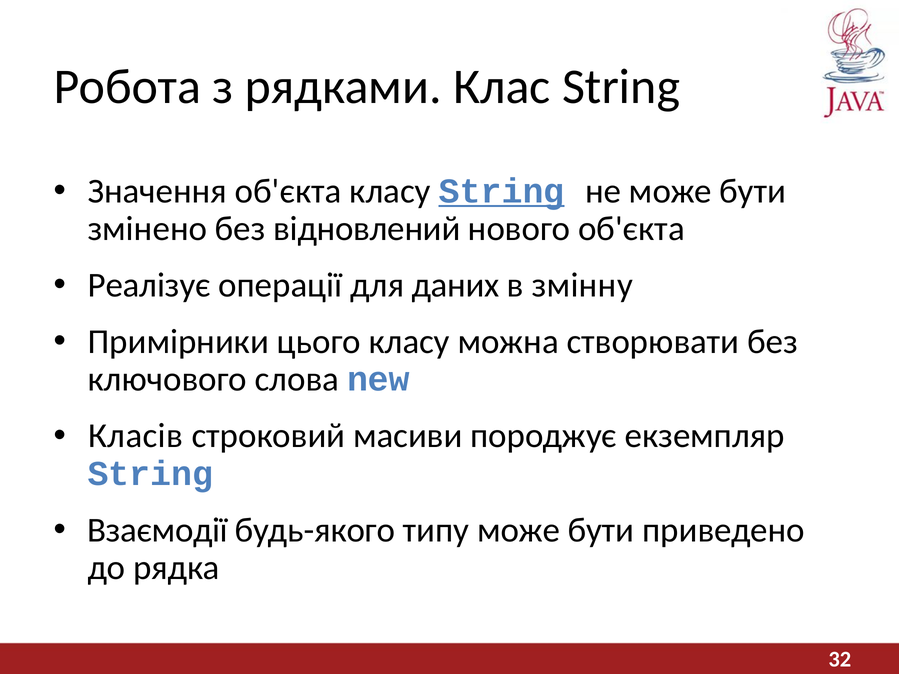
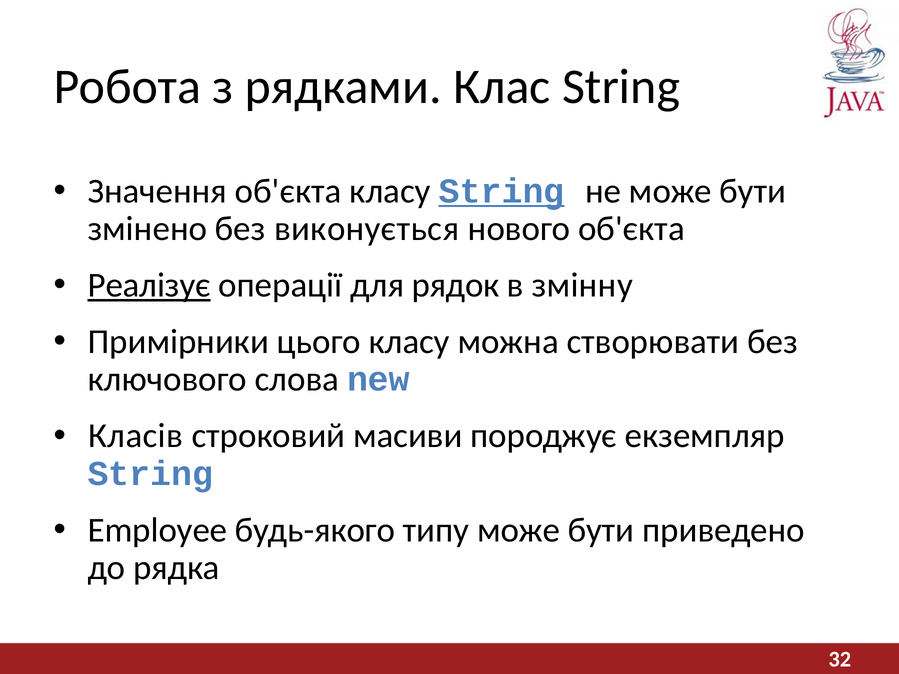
відновлений: відновлений -> виконується (367, 229)
Реалізує underline: none -> present (149, 285)
даних: даних -> рядок (456, 285)
Взаємодії: Взаємодії -> Employee (157, 530)
